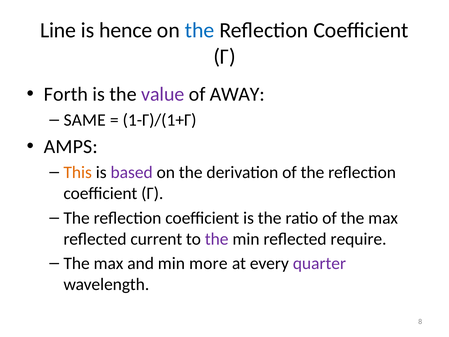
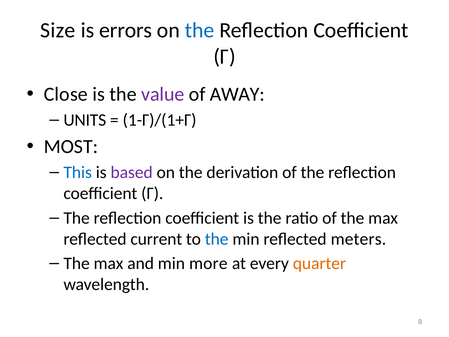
Line: Line -> Size (58, 30)
hence: hence -> errors (126, 30)
Forth: Forth -> Close (66, 94)
SAME: SAME -> UNITS (85, 120)
AMPS: AMPS -> MOST (71, 147)
This colour: orange -> blue (78, 172)
the colour: purple -> blue (217, 239)
require: require -> meters (358, 239)
quarter colour: purple -> orange (319, 263)
